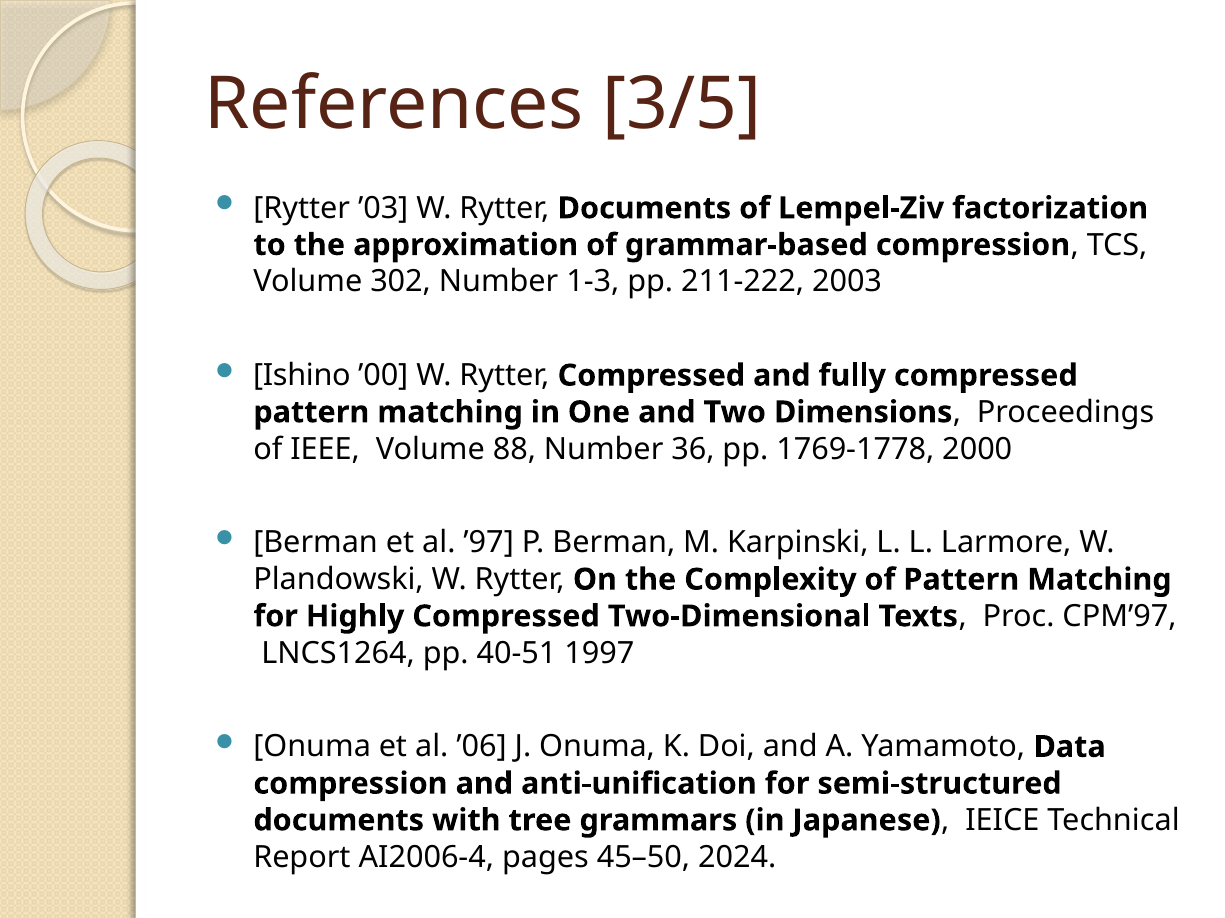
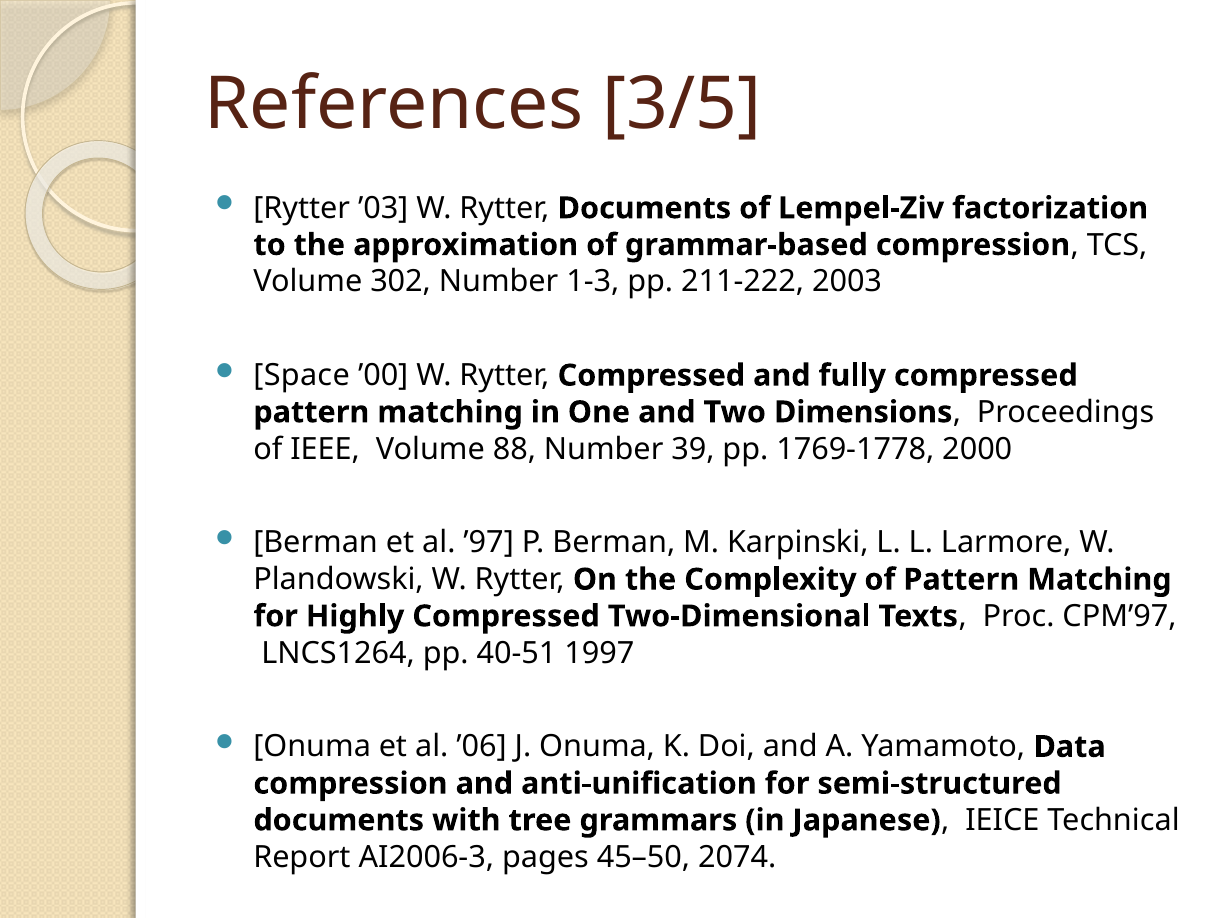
Ishino: Ishino -> Space (302, 376)
36: 36 -> 39 (693, 449)
AI2006-4: AI2006-4 -> AI2006-3 (426, 858)
2024: 2024 -> 2074 (737, 858)
